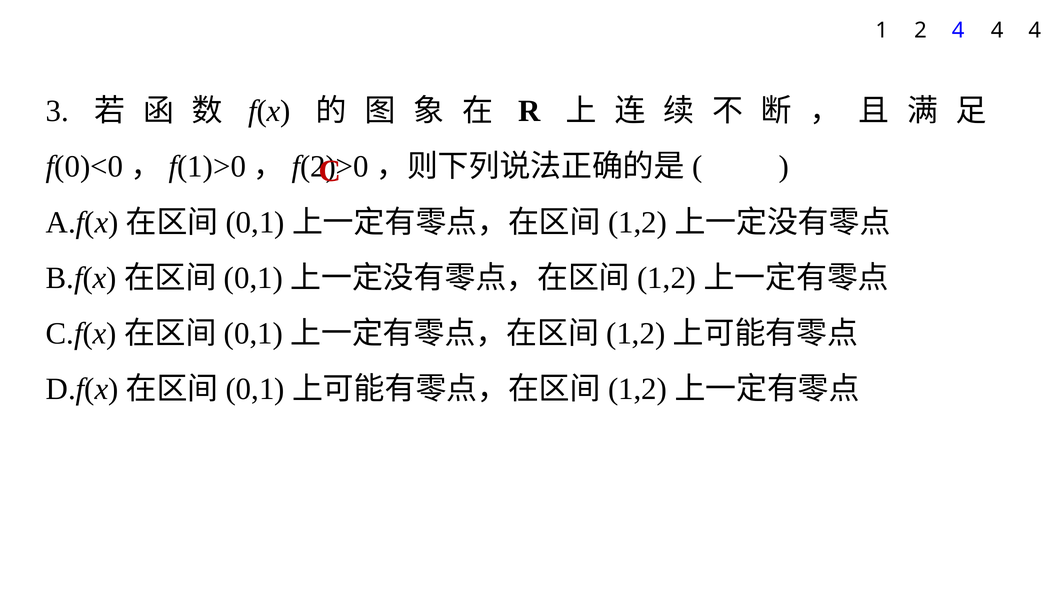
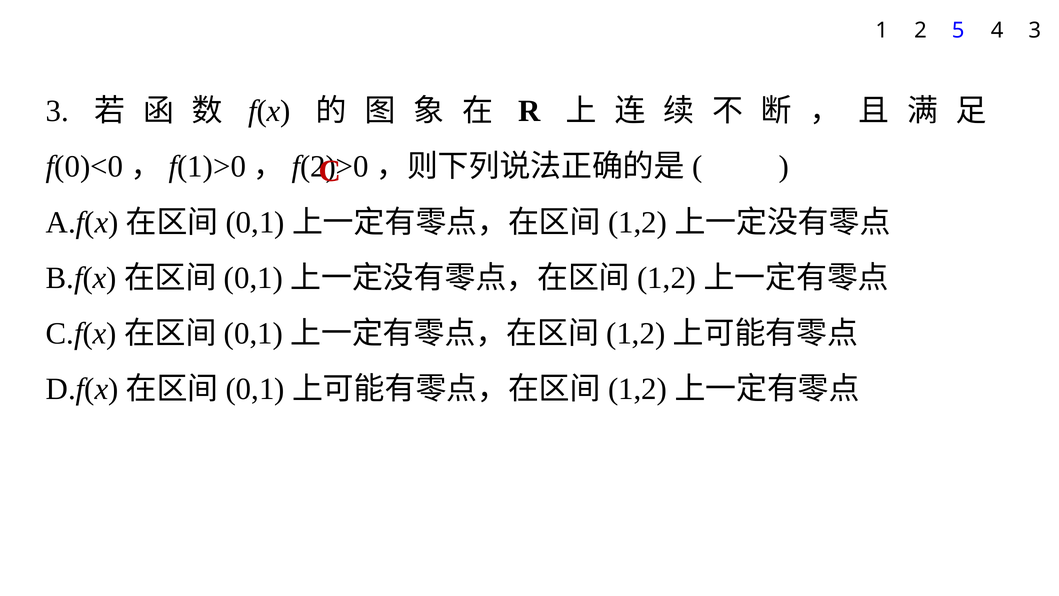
2 4: 4 -> 5 (958, 30)
4: 4 -> 3 (1035, 30)
